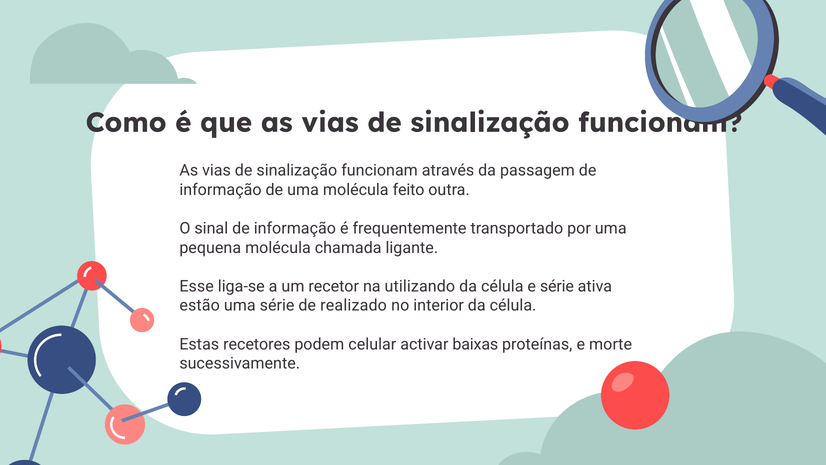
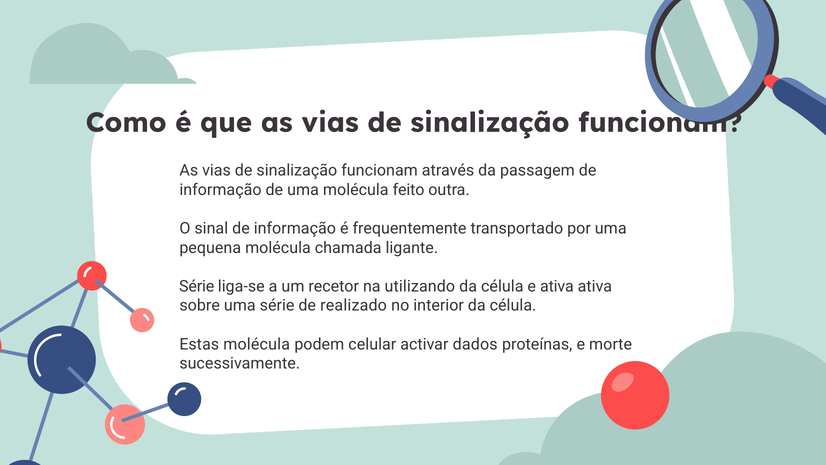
Esse: Esse -> Série (197, 286)
e série: série -> ativa (557, 286)
estão: estão -> sobre (200, 305)
Estas recetores: recetores -> molécula (257, 344)
baixas: baixas -> dados (475, 344)
